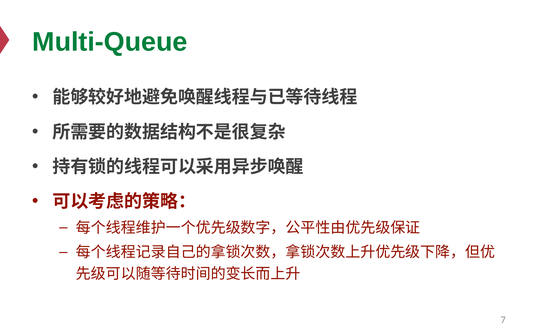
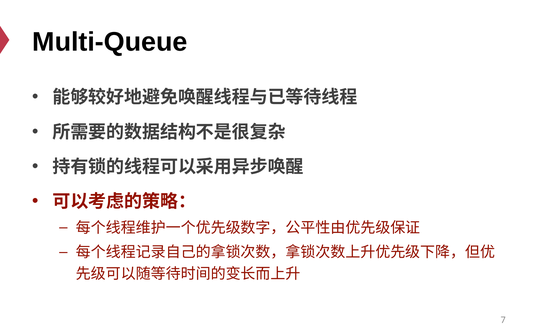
Multi-Queue colour: green -> black (110, 42)
